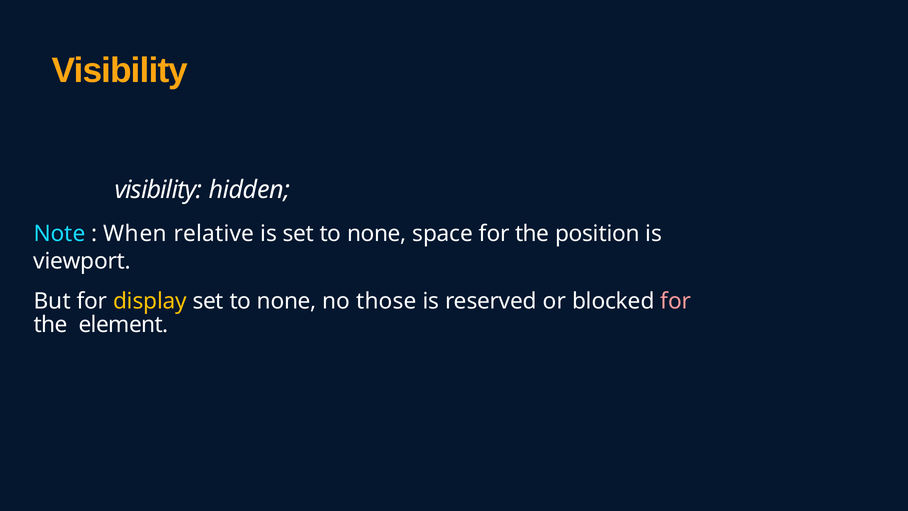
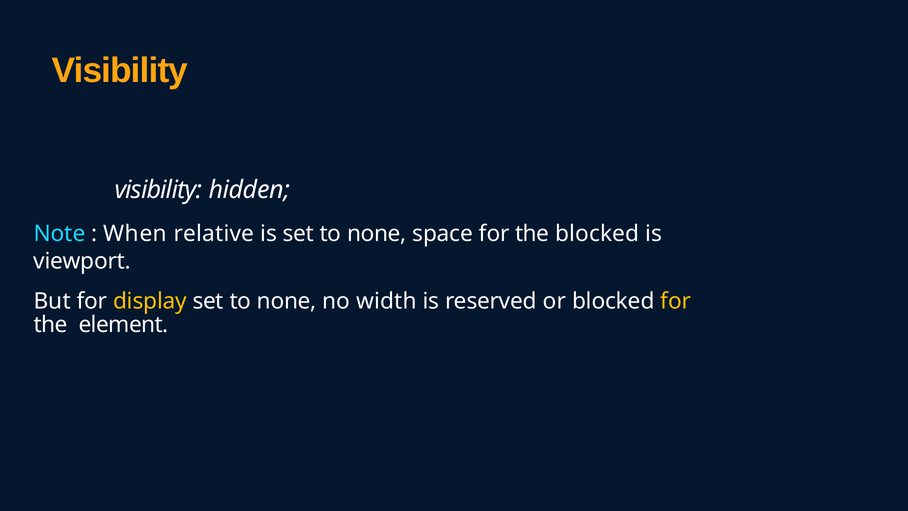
the position: position -> blocked (597, 234)
those: those -> width (386, 301)
for colour: pink -> yellow (676, 301)
